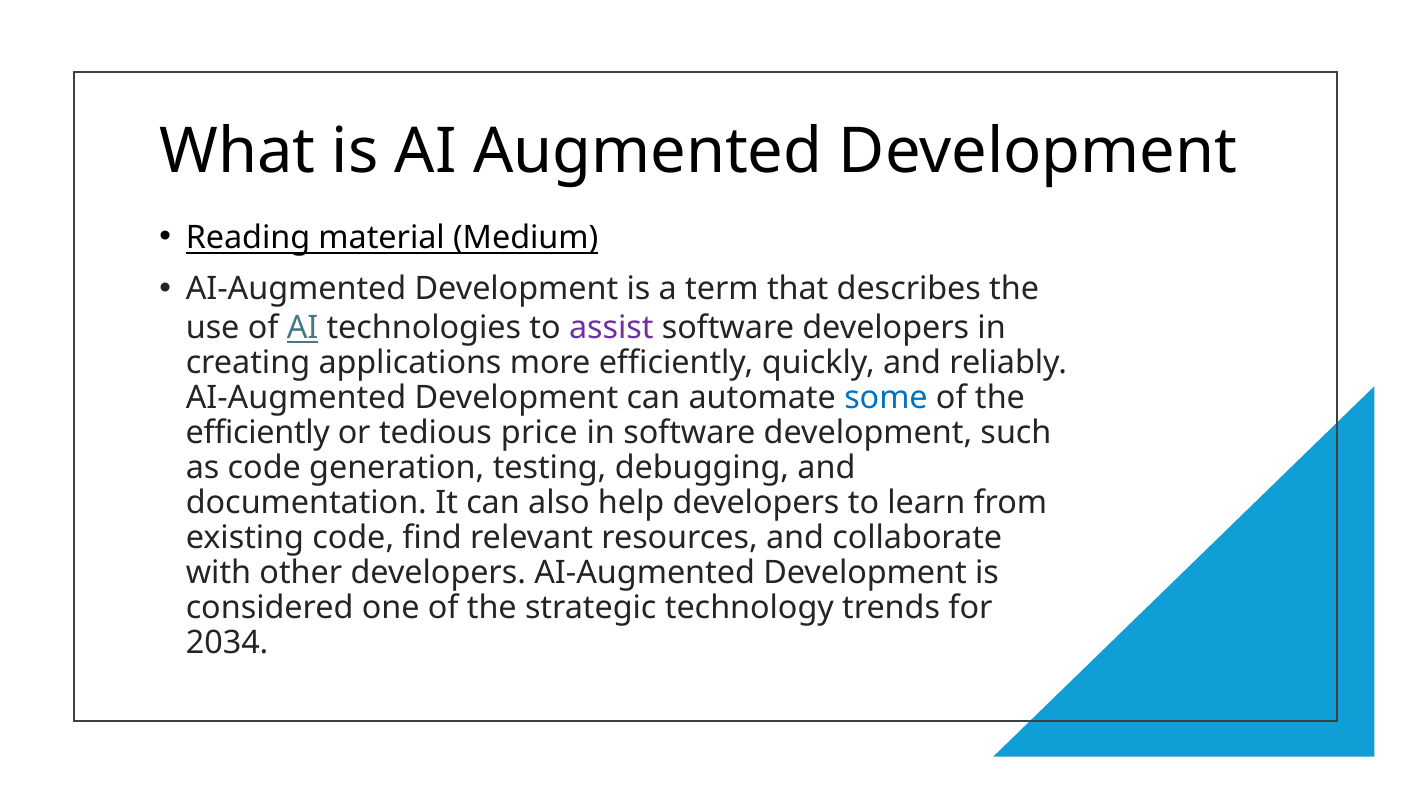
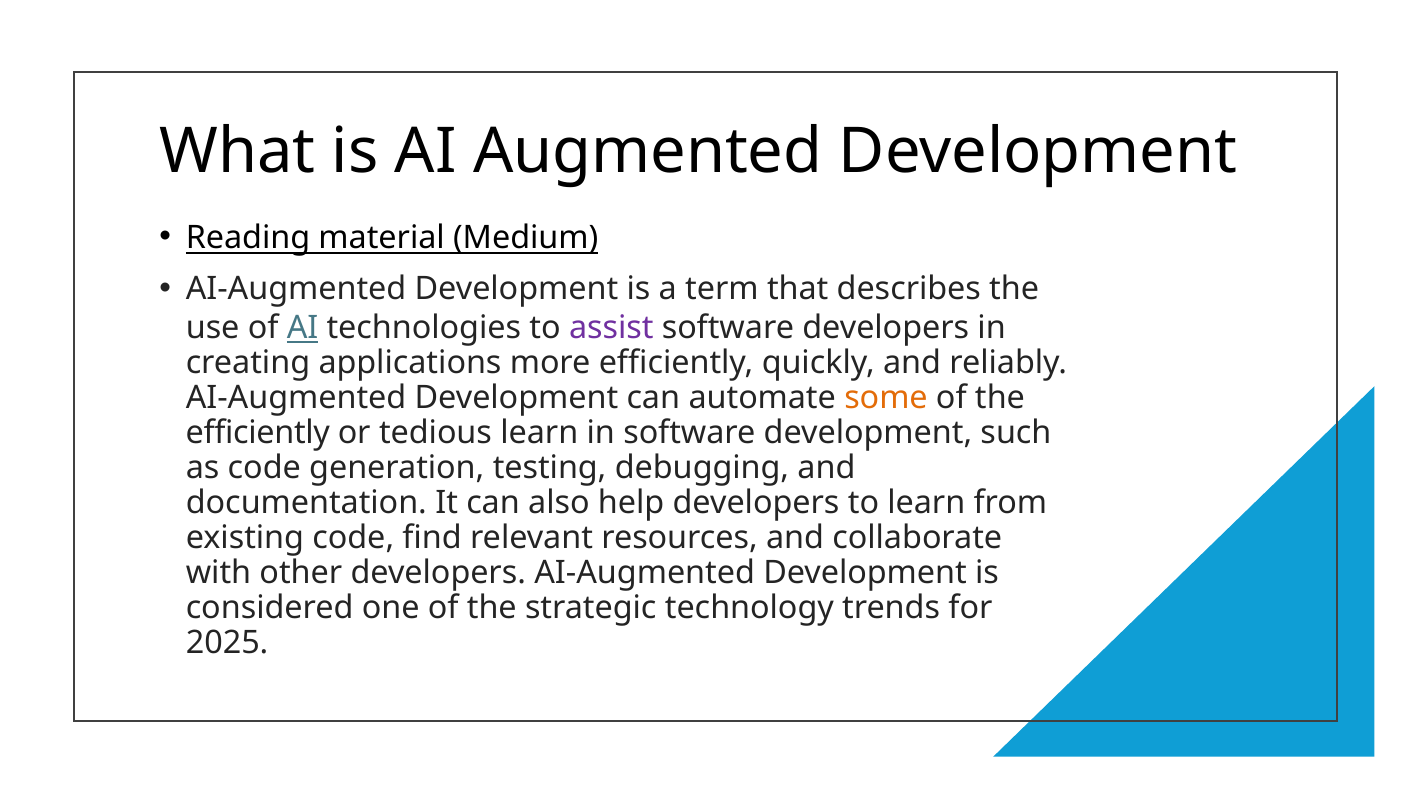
some colour: blue -> orange (886, 398)
tedious price: price -> learn (539, 433)
2034: 2034 -> 2025 (227, 643)
